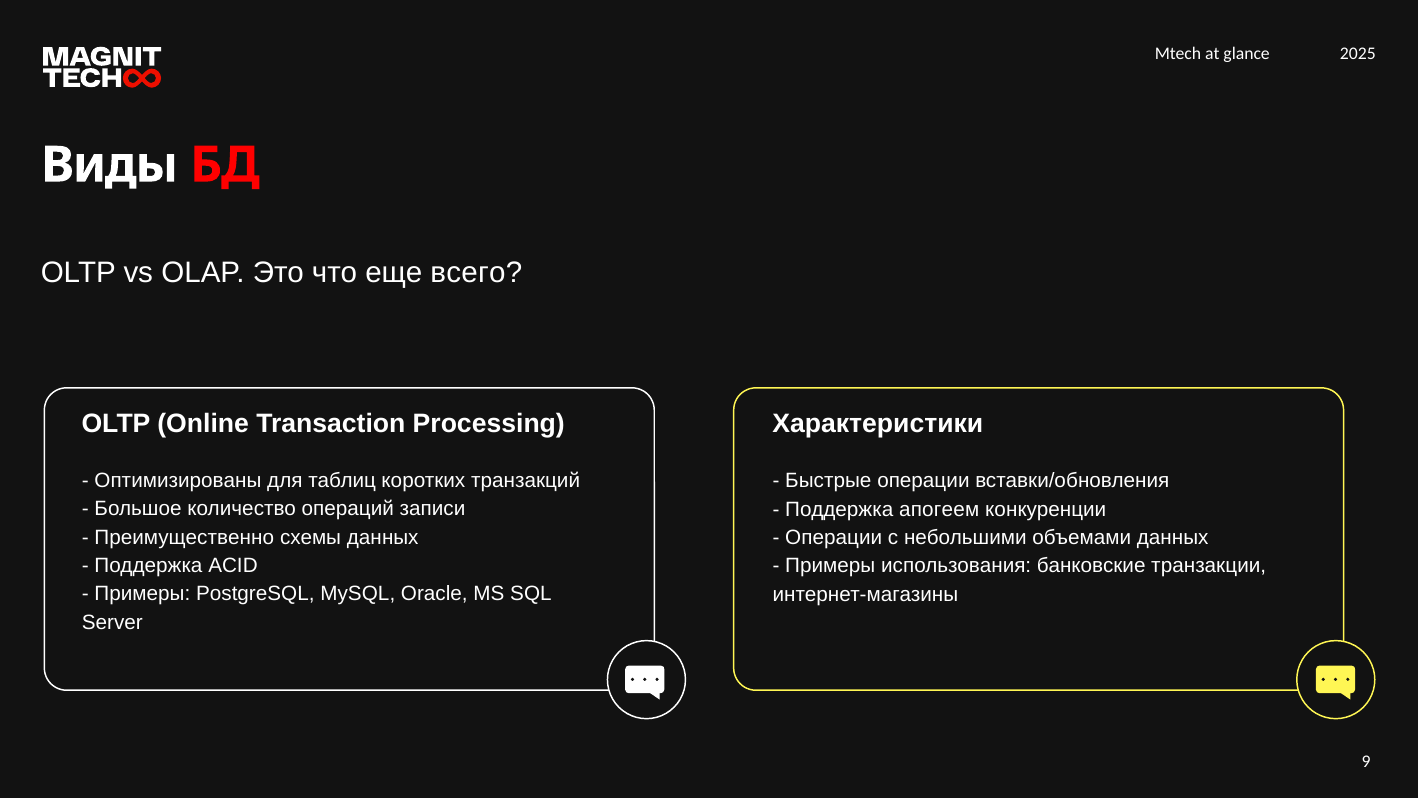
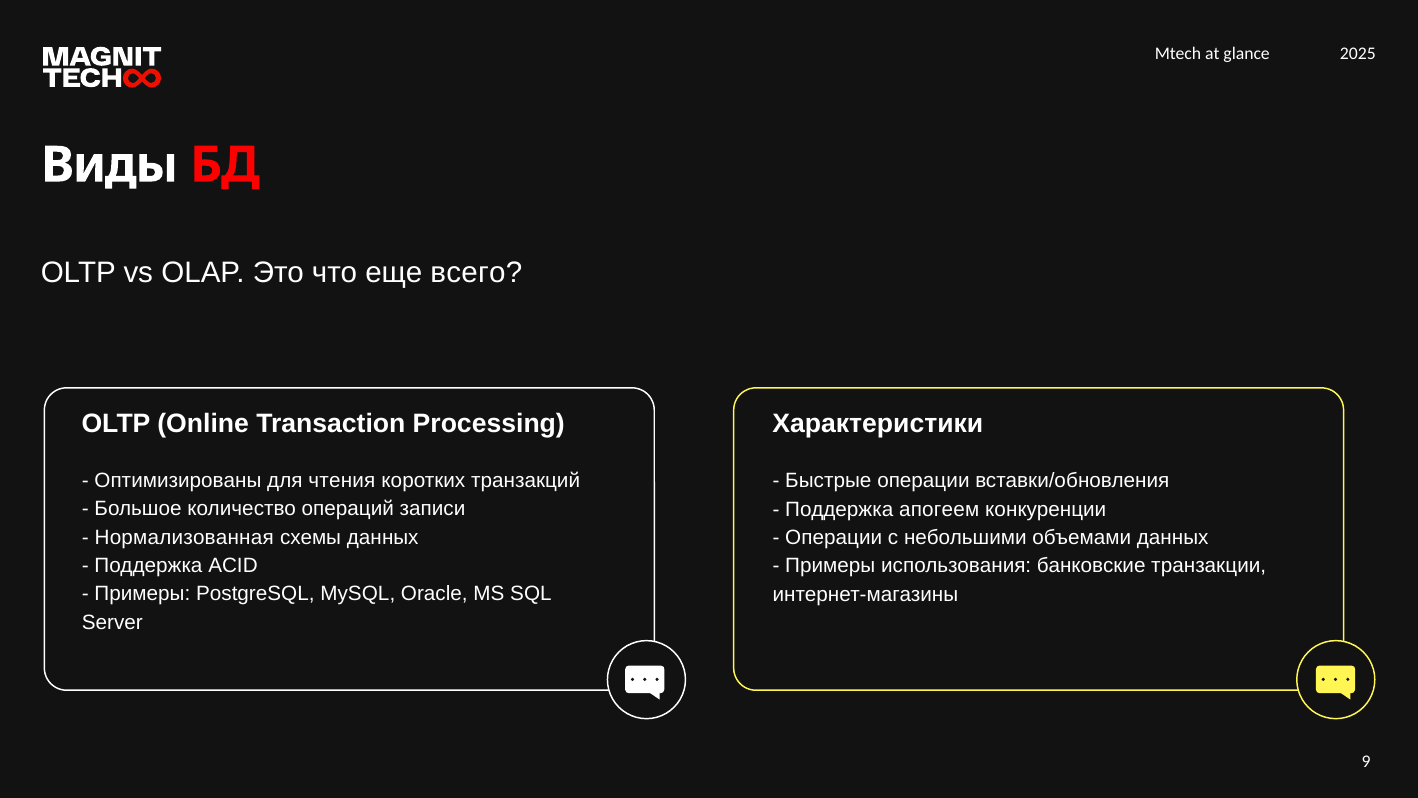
таблиц: таблиц -> чтения (342, 480)
Преимущественно: Преимущественно -> Нормализованная (184, 537)
